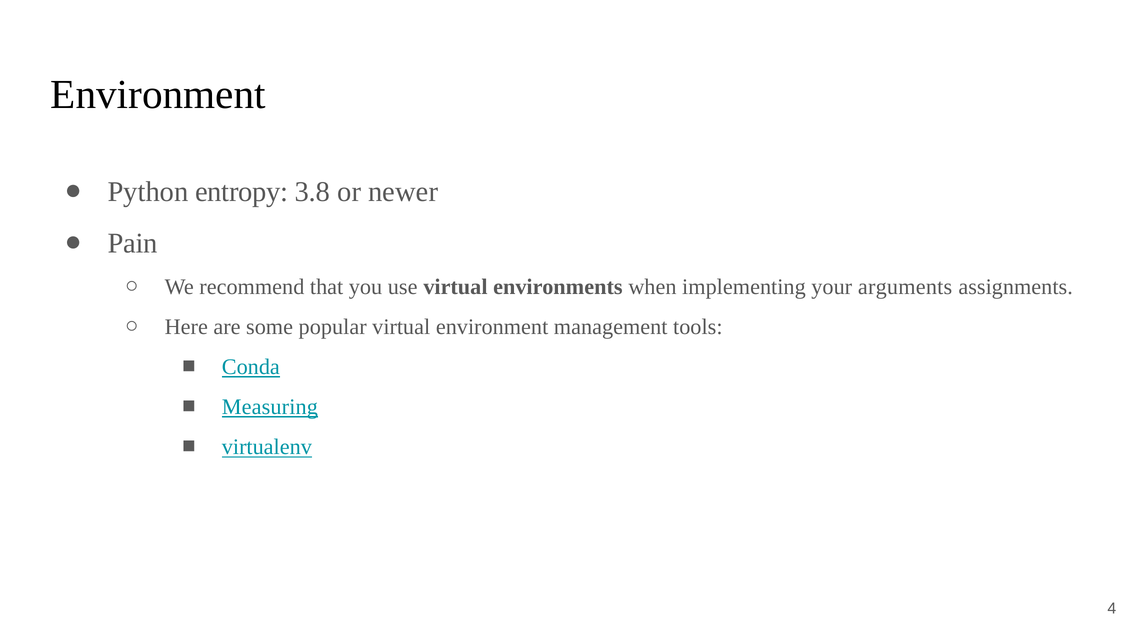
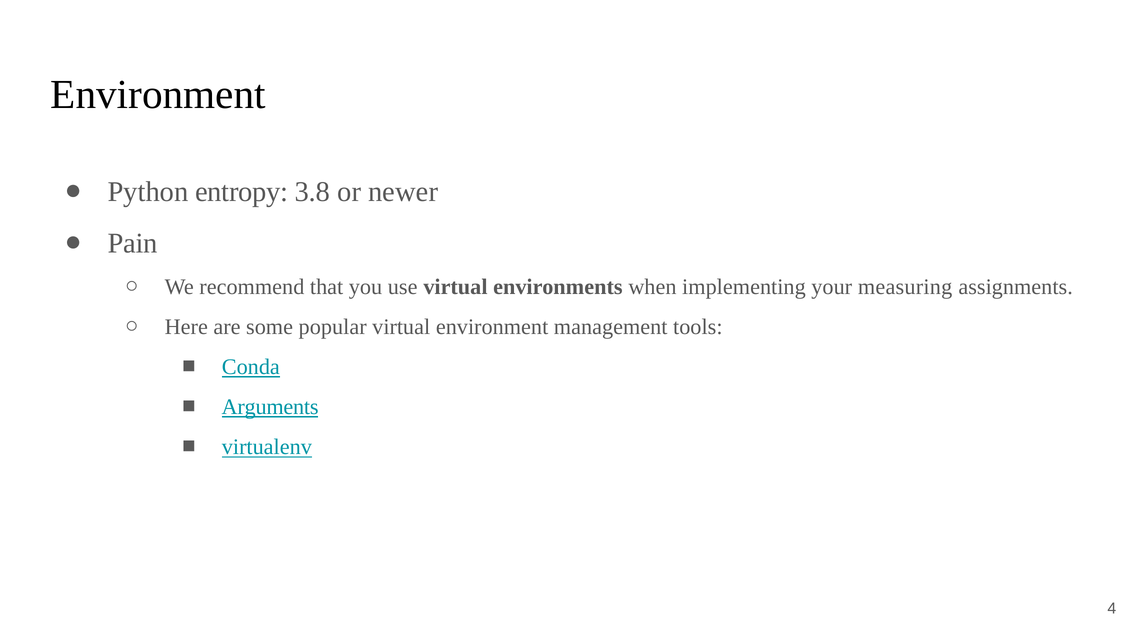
arguments: arguments -> measuring (905, 287)
Measuring: Measuring -> Arguments (270, 407)
